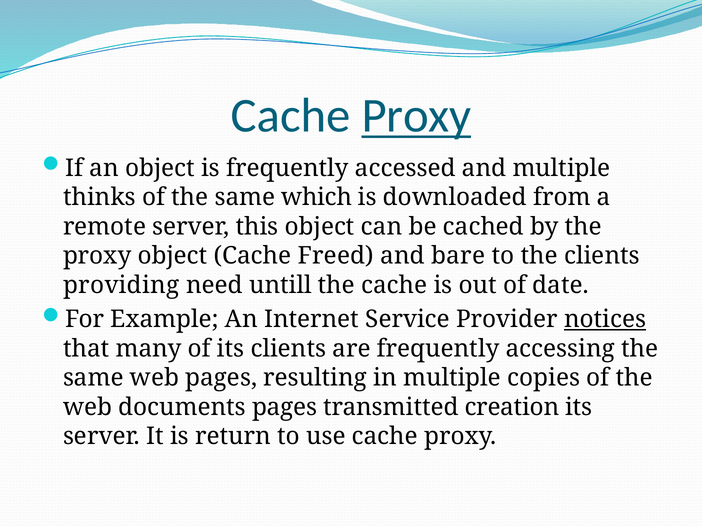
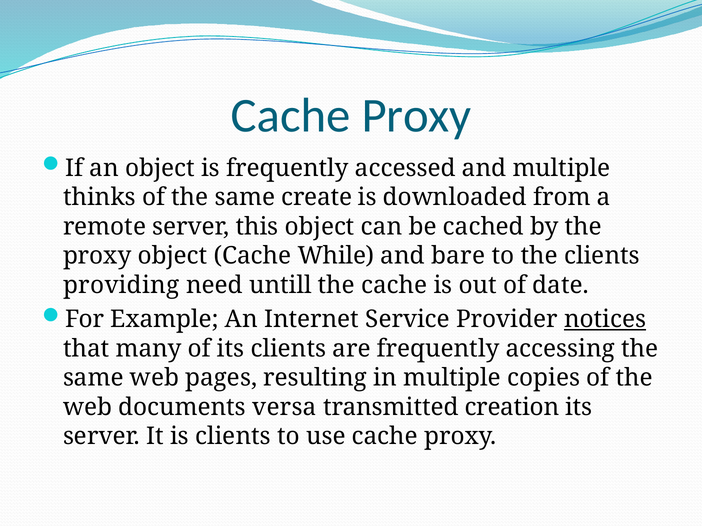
Proxy underline: present -> none (416, 116)
which: which -> create (317, 198)
Freed: Freed -> While (336, 256)
documents pages: pages -> versa (284, 407)
is return: return -> clients (233, 437)
